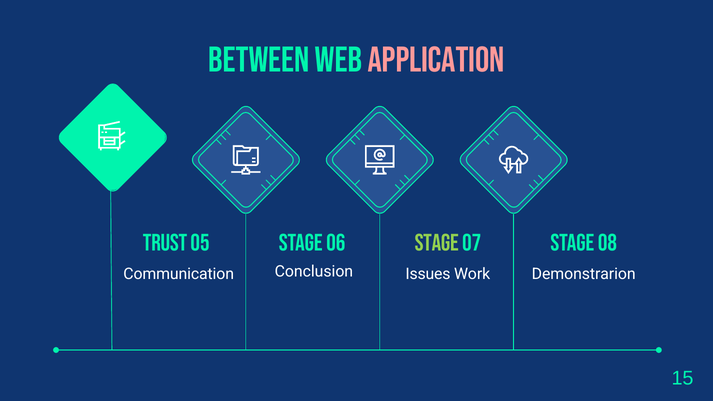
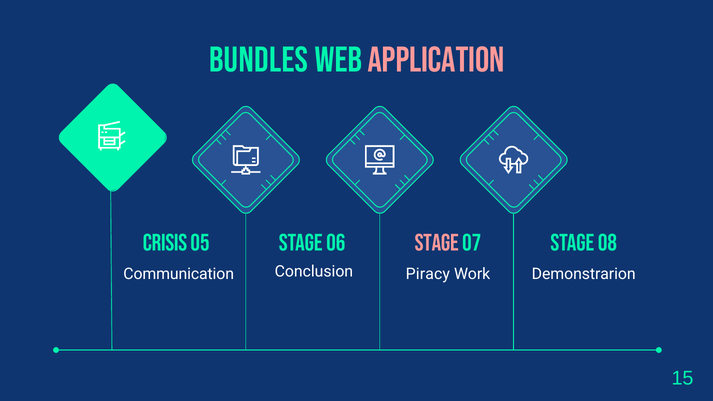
BETWEEN: BETWEEN -> BUNDLES (259, 60)
Stage colour: light green -> pink (437, 243)
Trust: Trust -> Crisis (165, 243)
Issues: Issues -> Piracy (428, 274)
